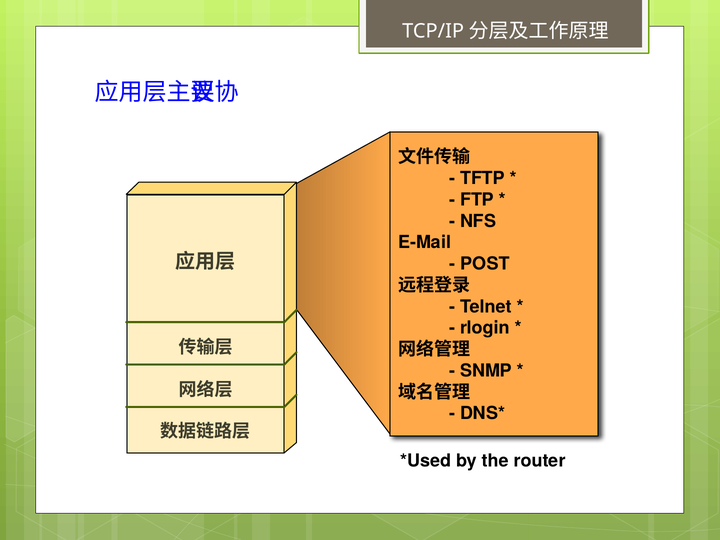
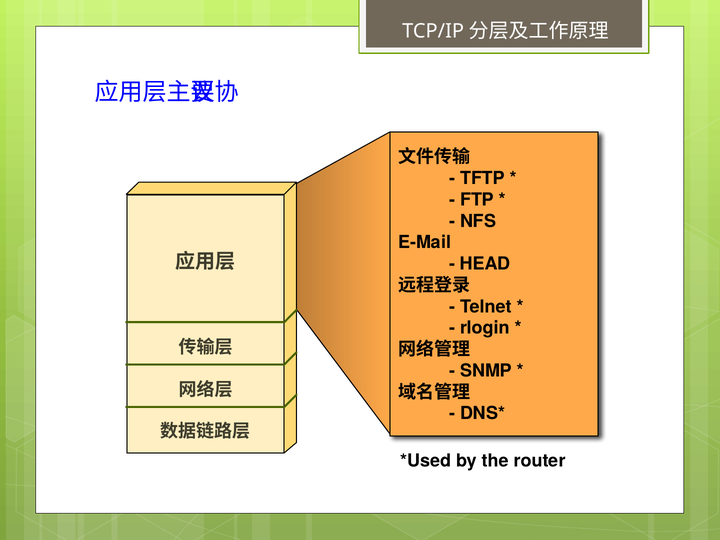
POST: POST -> HEAD (485, 264)
